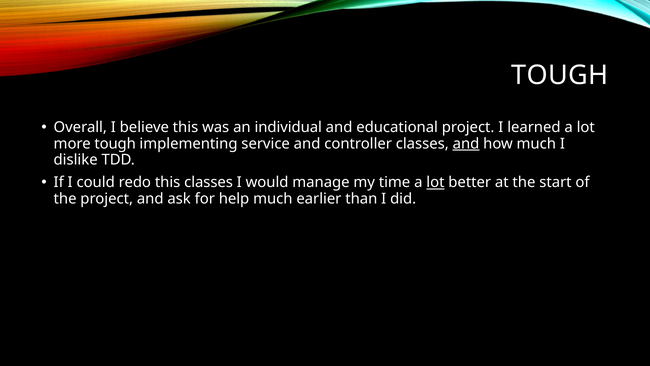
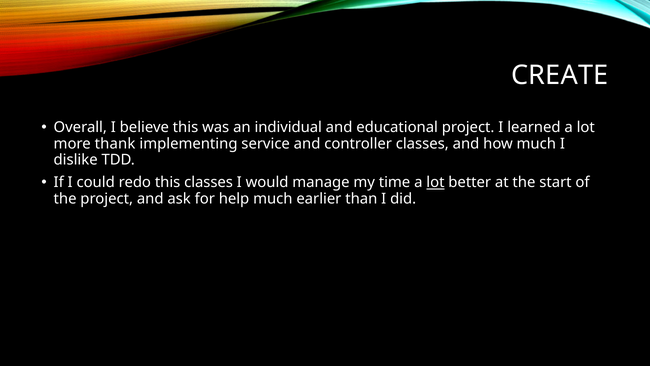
TOUGH: TOUGH -> CREATE (560, 75)
more tough: tough -> thank (115, 143)
and underline: present -> none (466, 143)
